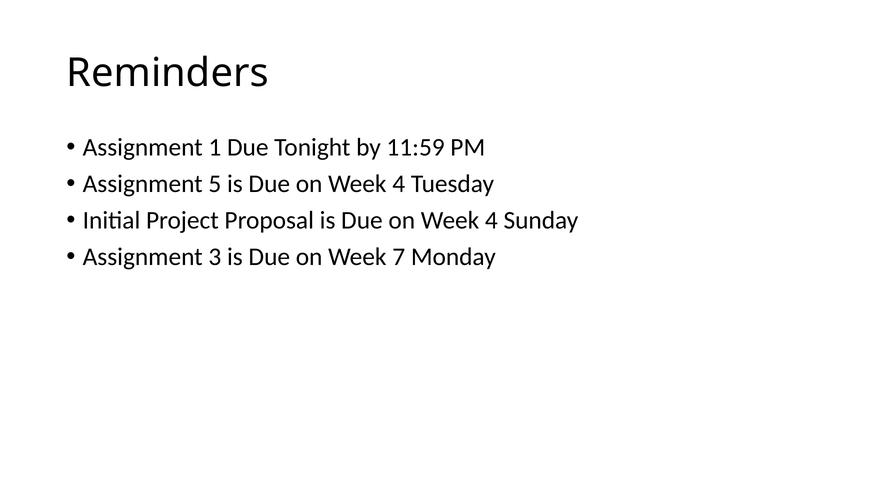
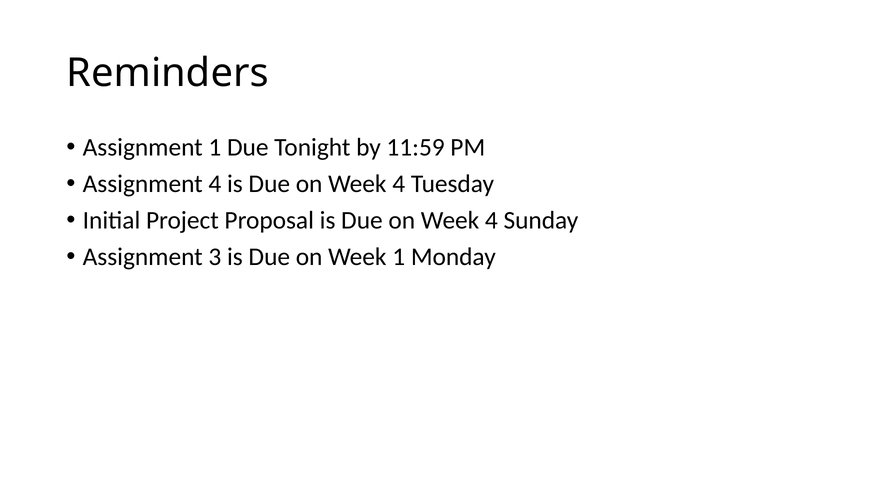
Assignment 5: 5 -> 4 (215, 184)
Week 7: 7 -> 1 (399, 257)
